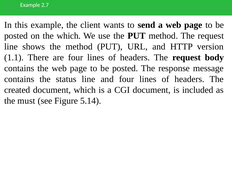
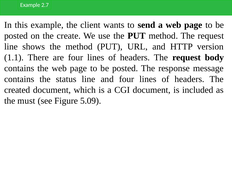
the which: which -> create (69, 36)
5.14: 5.14 -> 5.09 (91, 101)
